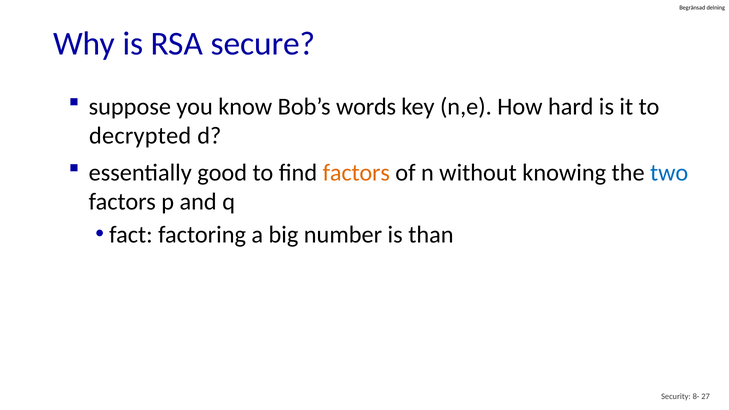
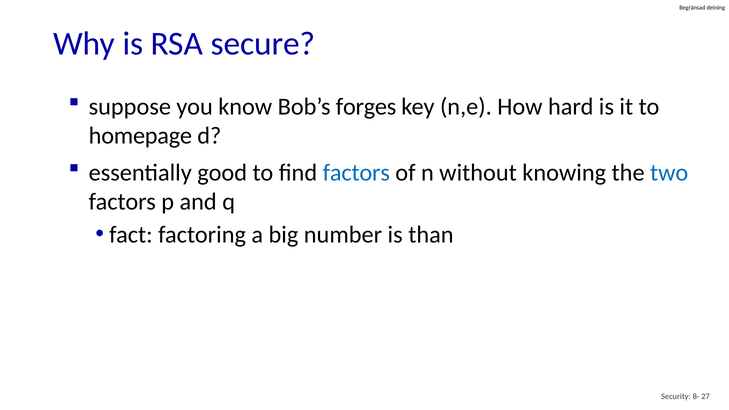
words: words -> forges (366, 107)
decrypted: decrypted -> homepage (140, 136)
factors colour: orange -> blue (356, 173)
